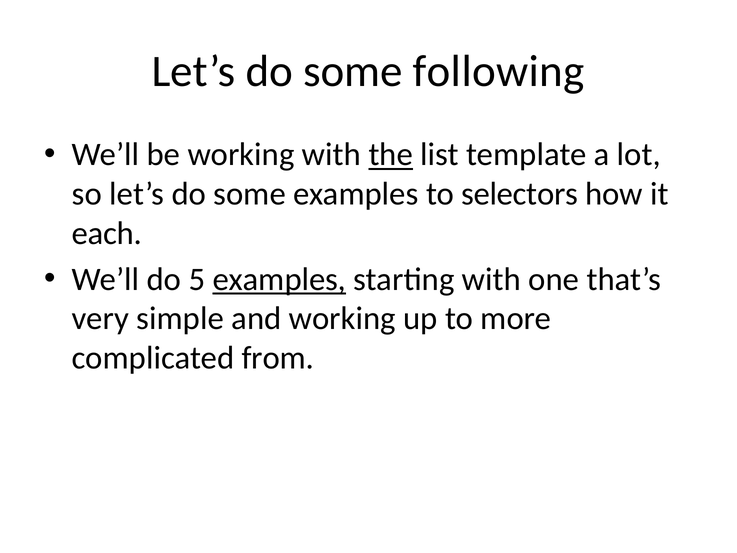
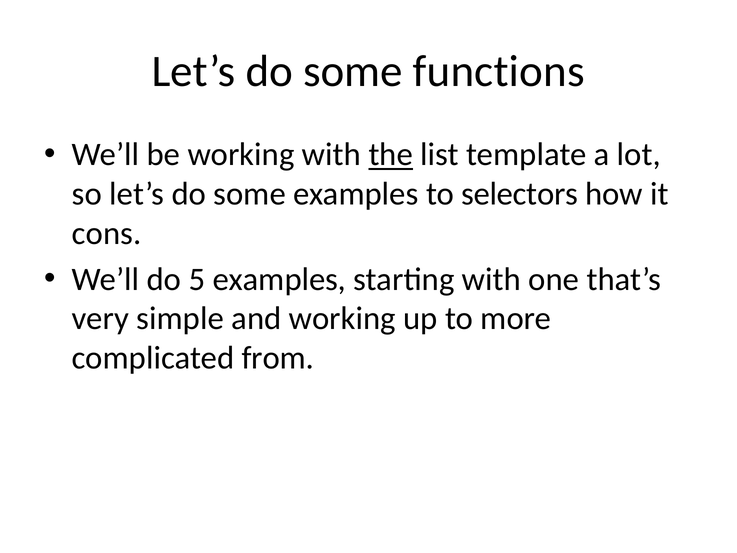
following: following -> functions (499, 71)
each: each -> cons (107, 233)
examples underline: present -> none (279, 279)
